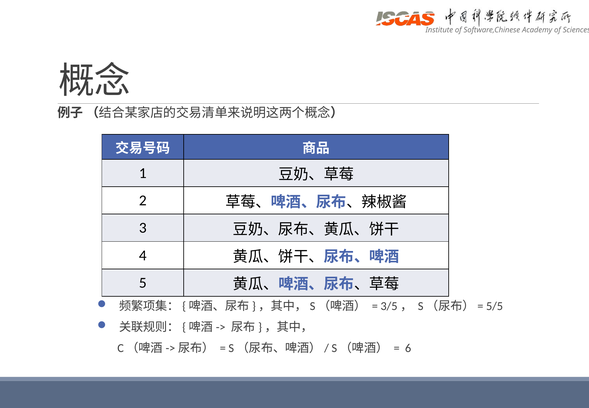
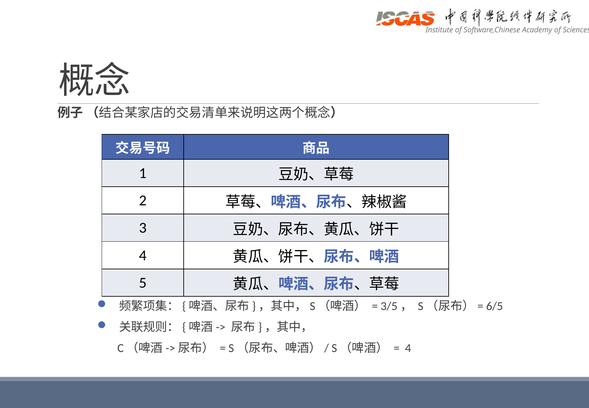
5/5: 5/5 -> 6/5 (495, 306)
6: 6 -> 4 (408, 348)
